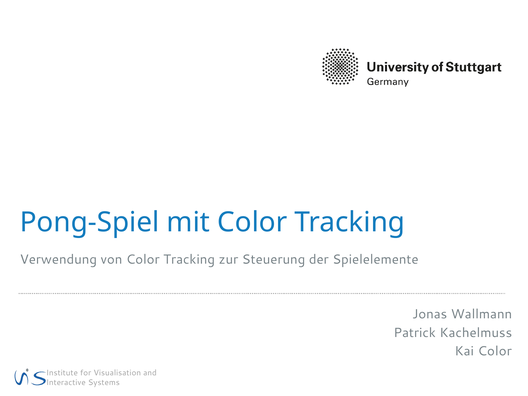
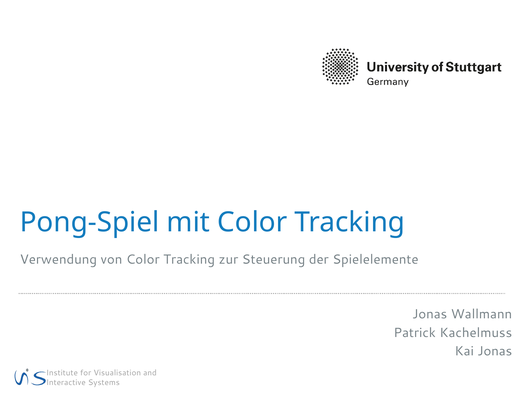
Kai Color: Color -> Jonas (495, 351)
